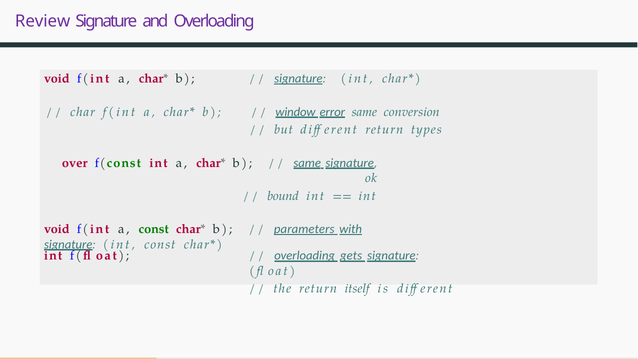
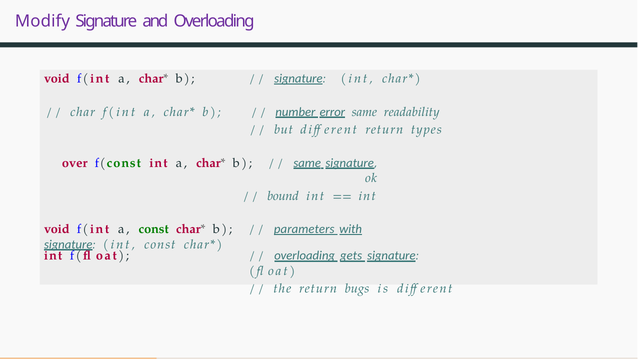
Review: Review -> Modify (43, 21)
window: window -> number (295, 112)
conversion: conversion -> readability (412, 112)
itself: itself -> bugs (357, 289)
